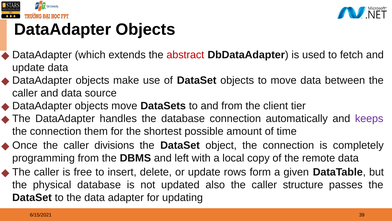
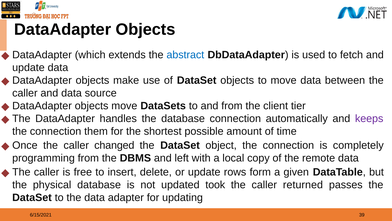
abstract colour: red -> blue (185, 55)
divisions: divisions -> changed (114, 145)
also: also -> took (215, 184)
structure: structure -> returned (303, 184)
